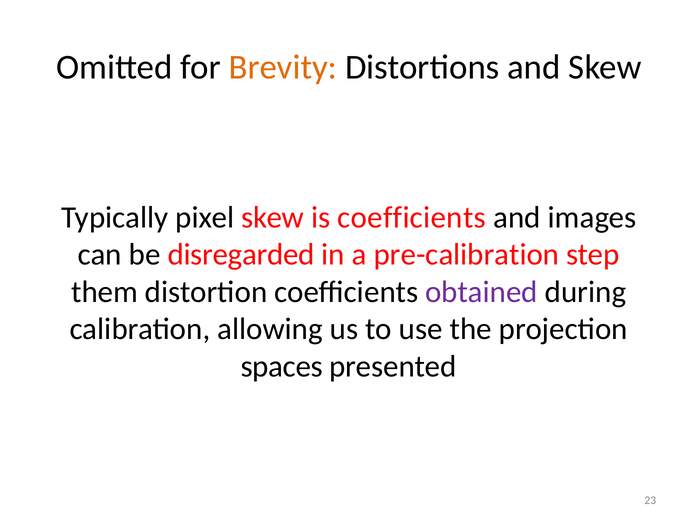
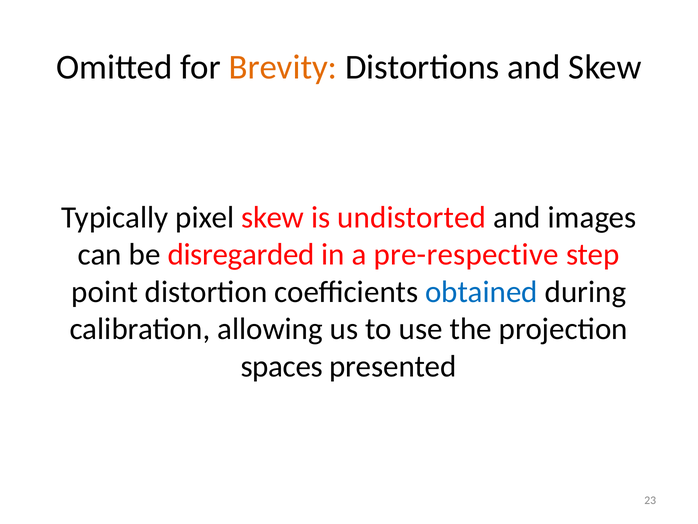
is coefficients: coefficients -> undistorted (412, 217)
pre-calibration: pre-calibration -> pre-respective (466, 254)
them: them -> point (105, 292)
obtained colour: purple -> blue (481, 292)
